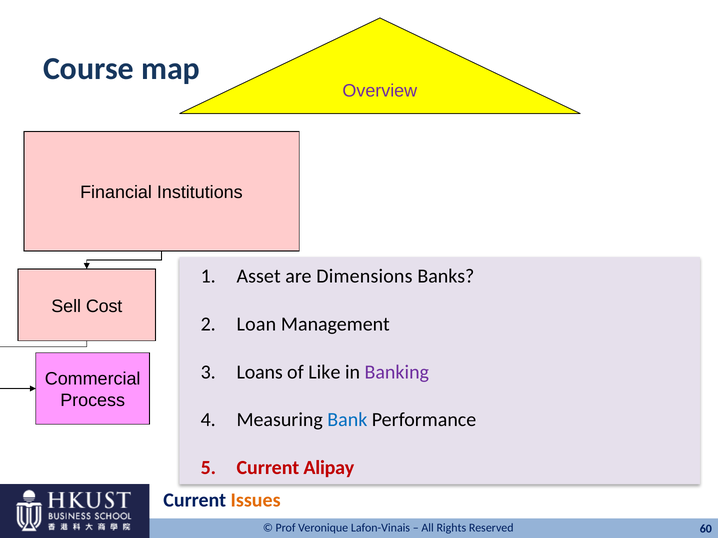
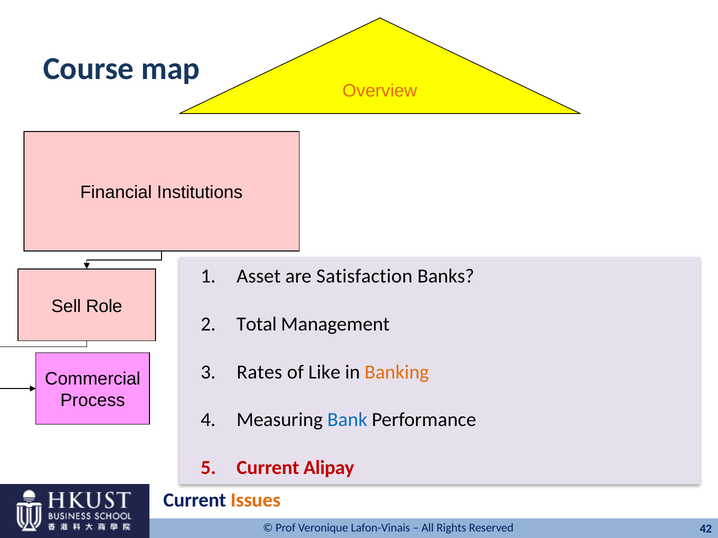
Overview colour: purple -> orange (380, 91)
Dimensions: Dimensions -> Satisfaction (364, 277)
Cost: Cost -> Role (104, 306)
Loan: Loan -> Total (257, 324)
Loans: Loans -> Rates (259, 372)
Banking colour: purple -> orange (397, 372)
60: 60 -> 42 (706, 529)
